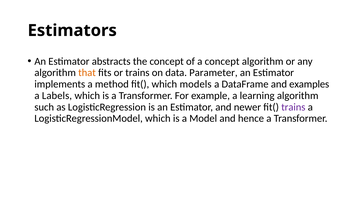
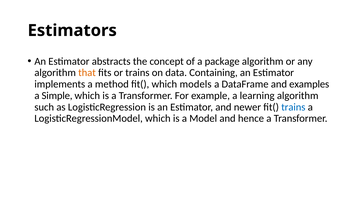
a concept: concept -> package (222, 61)
Parameter: Parameter -> Containing (213, 73)
Labels: Labels -> Simple (57, 95)
trains colour: purple -> blue (293, 107)
